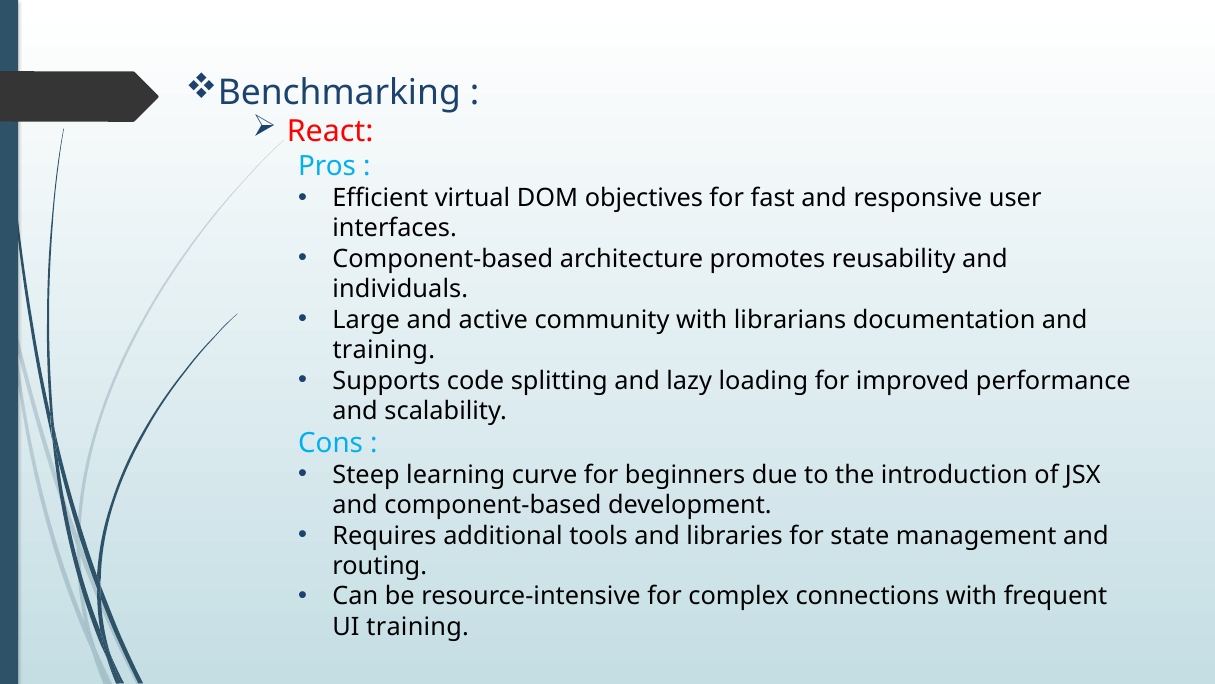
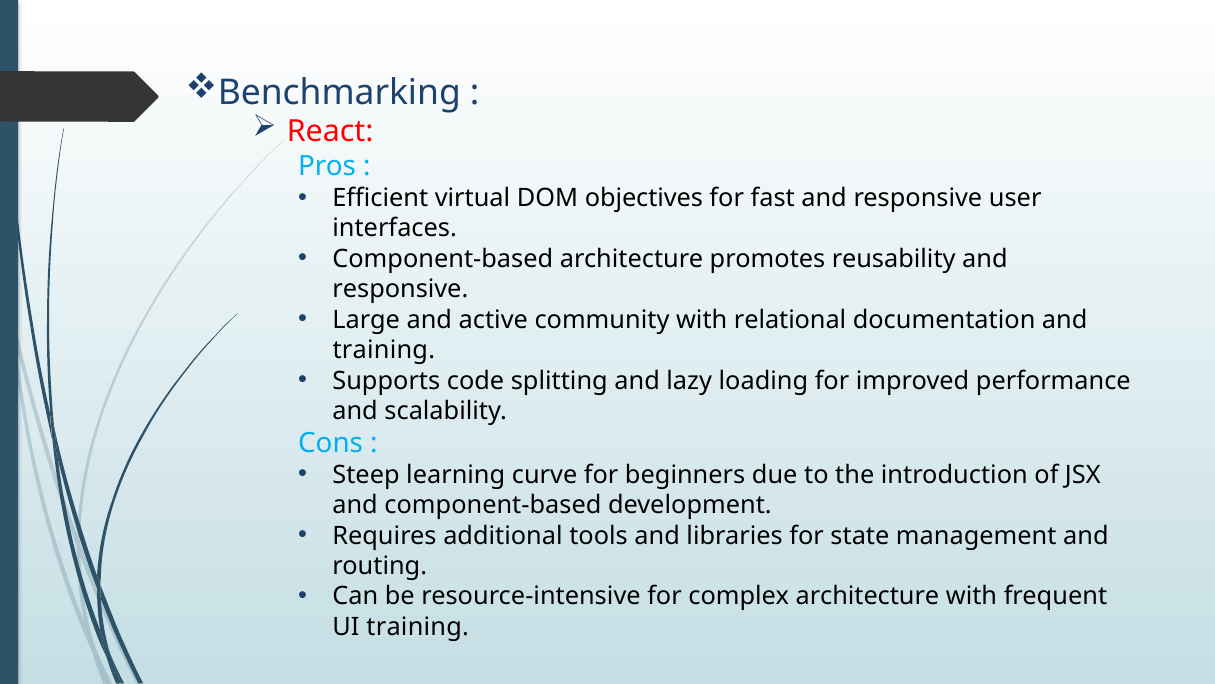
individuals: individuals -> responsive (400, 289)
librarians: librarians -> relational (790, 320)
complex connections: connections -> architecture (867, 596)
